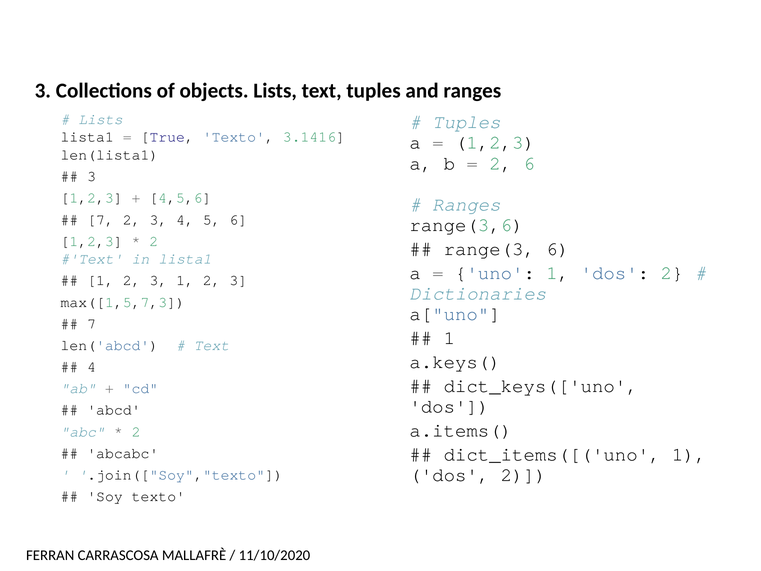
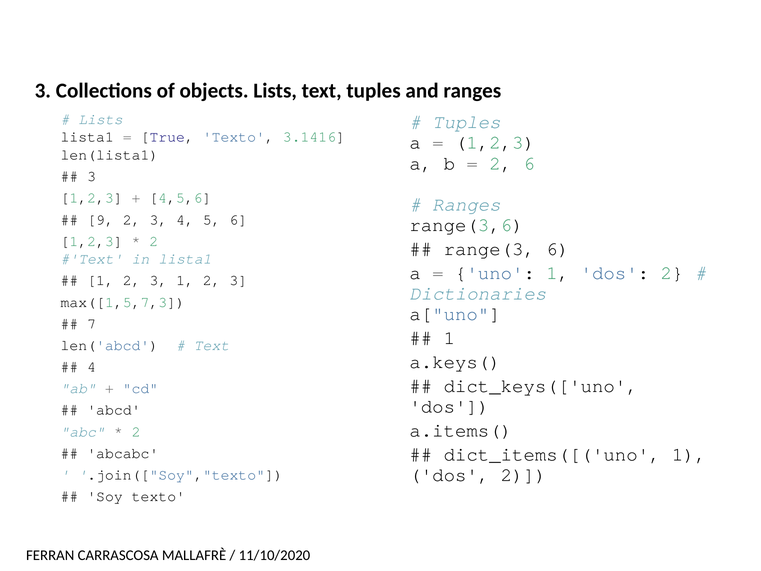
7: 7 -> 9 (101, 220)
